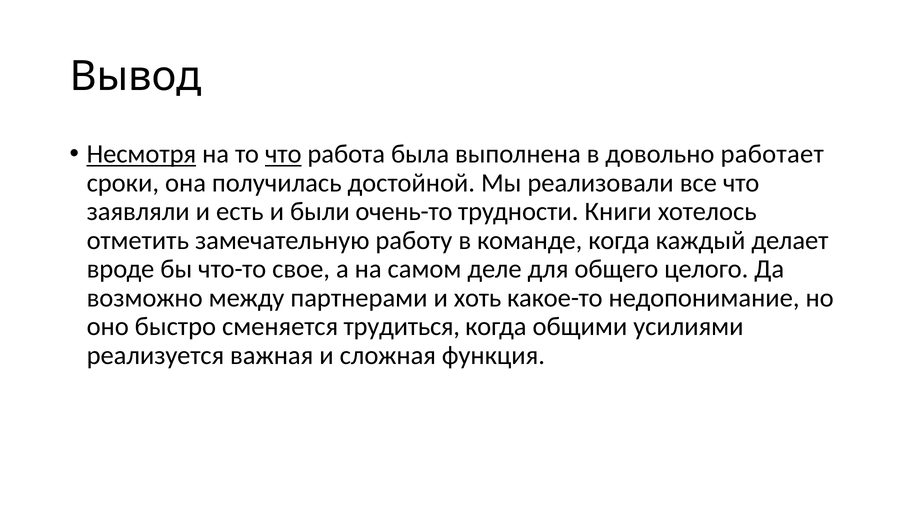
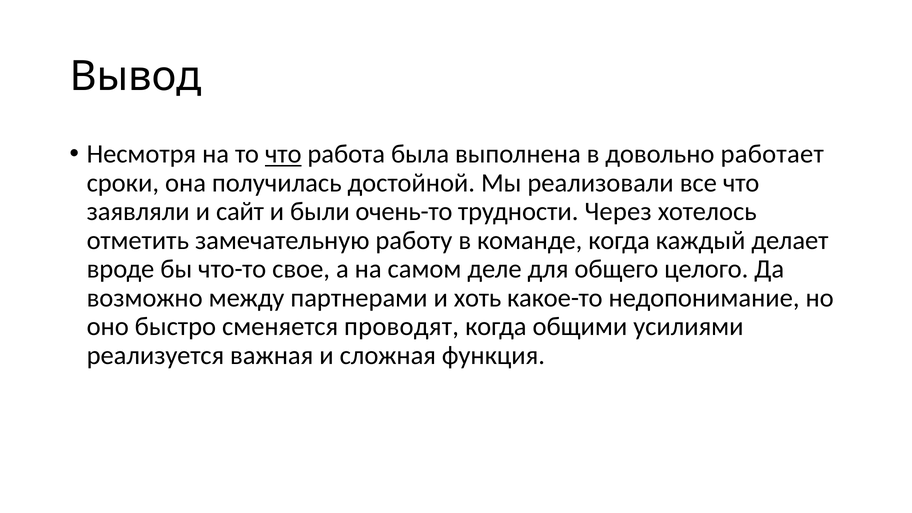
Несмотря underline: present -> none (141, 154)
есть: есть -> сайт (240, 212)
Книги: Книги -> Через (618, 212)
трудиться: трудиться -> проводят (402, 327)
